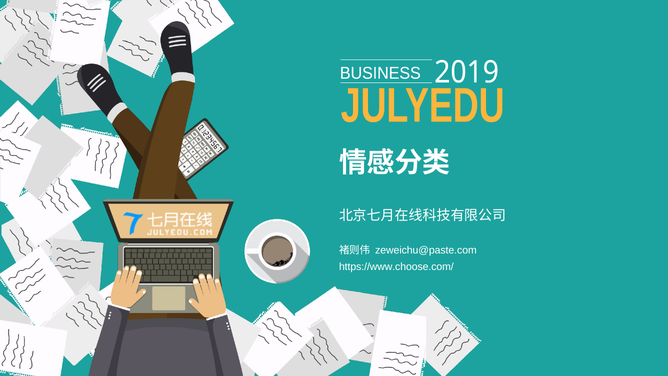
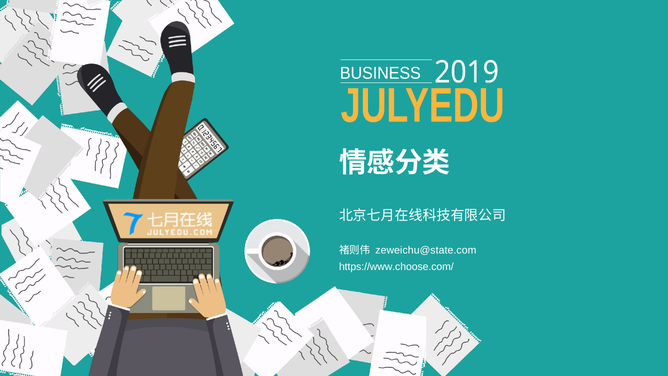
zeweichu@paste.com: zeweichu@paste.com -> zeweichu@state.com (426, 250)
